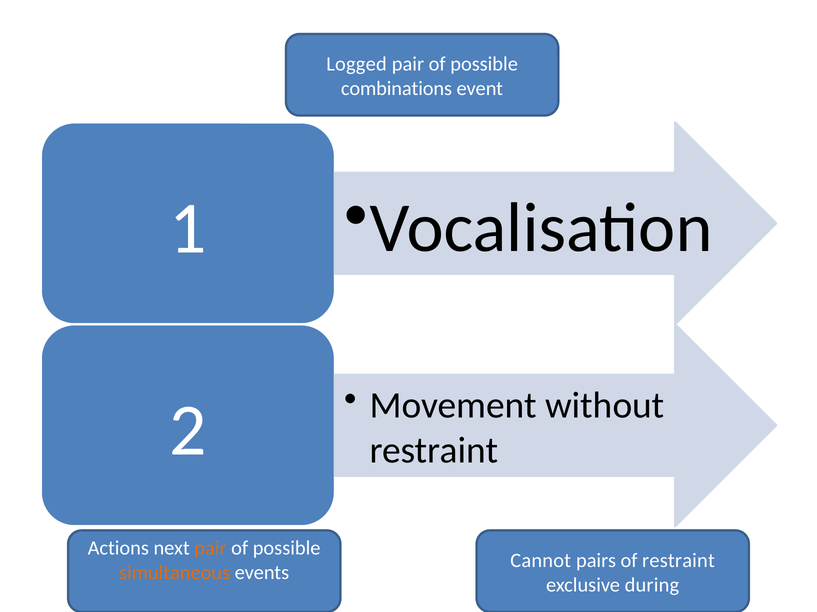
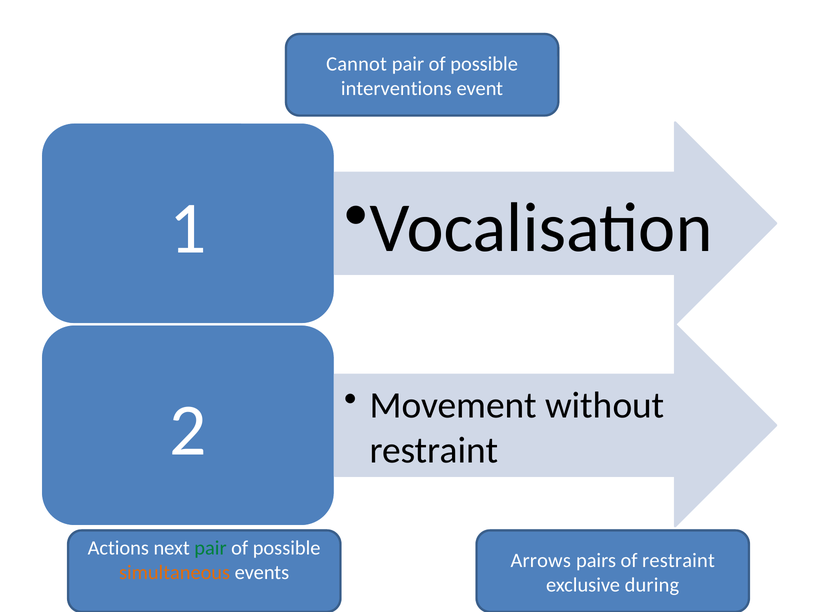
Logged: Logged -> Cannot (357, 64)
combinations: combinations -> interventions (396, 89)
pair colour: orange -> green (210, 549)
Cannot: Cannot -> Arrows (541, 561)
